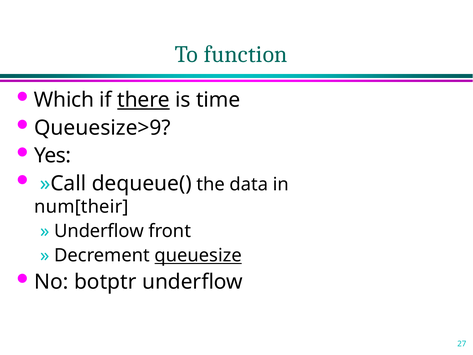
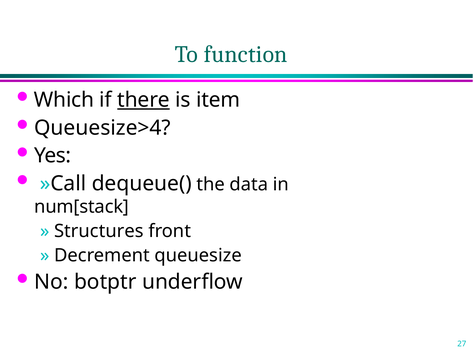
time: time -> item (218, 100)
Queuesize>9: Queuesize>9 -> Queuesize>4 (103, 128)
num[their: num[their -> num[stack (82, 207)
Underflow: Underflow -> Structures (99, 231)
queuesize underline: present -> none (198, 255)
